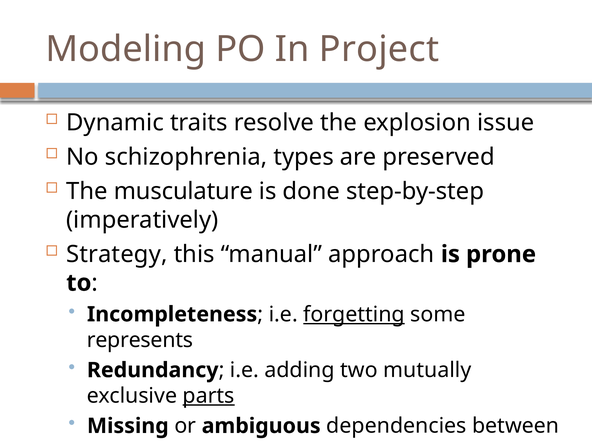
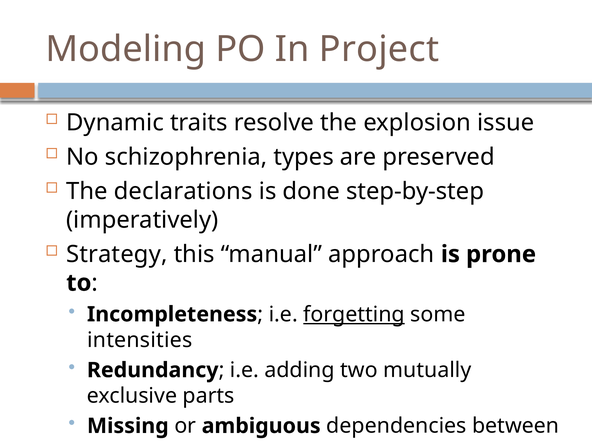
musculature: musculature -> declarations (183, 191)
represents: represents -> intensities (140, 340)
parts underline: present -> none (209, 396)
